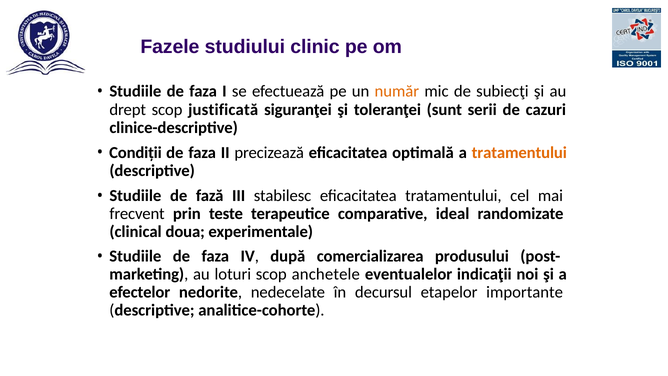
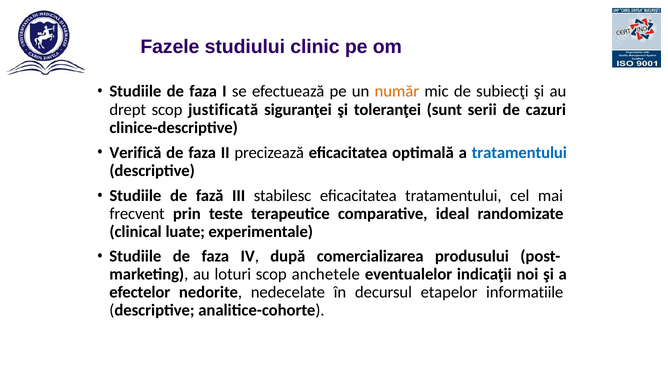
Condiții: Condiții -> Verifică (135, 153)
tratamentului colour: orange -> blue (519, 153)
doua: doua -> luate (185, 232)
importante: importante -> informatiile (525, 292)
